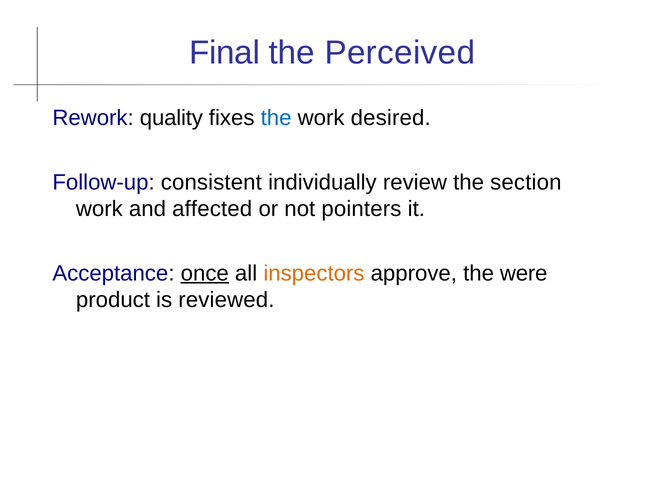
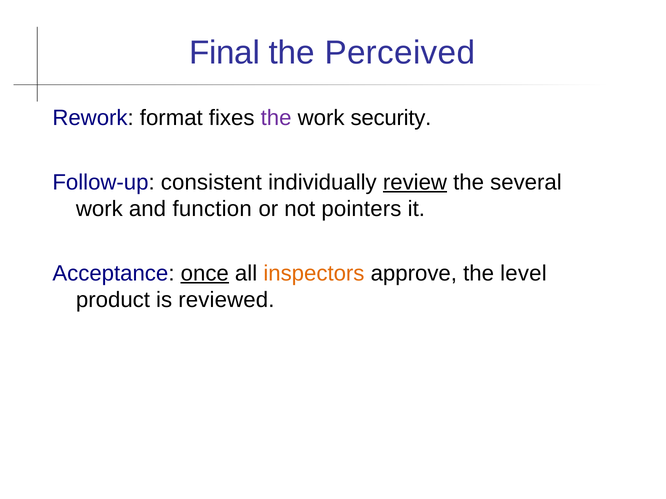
quality: quality -> format (171, 118)
the colour: blue -> purple (276, 118)
desired: desired -> security (391, 118)
review underline: none -> present (415, 183)
section: section -> several (526, 183)
affected: affected -> function (212, 209)
were: were -> level (523, 274)
